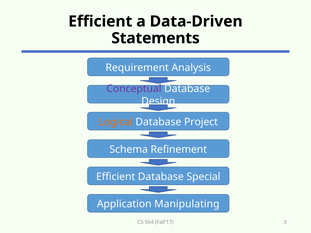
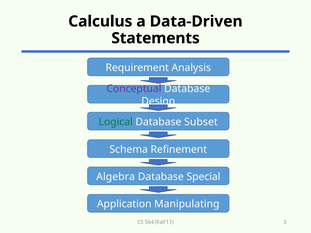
Efficient: Efficient -> Calculus (100, 21)
Logical colour: orange -> green (116, 122)
Project: Project -> Subset (201, 122)
Efficient: Efficient -> Algebra (116, 177)
